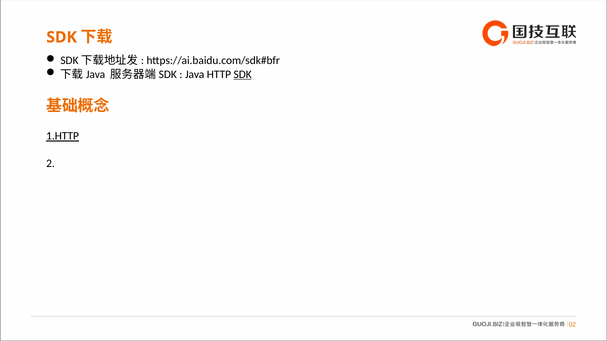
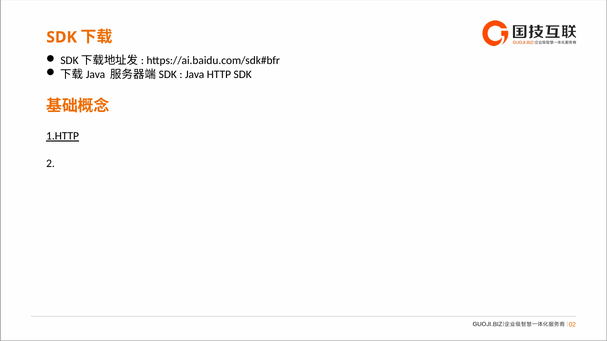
SDK underline: present -> none (243, 74)
